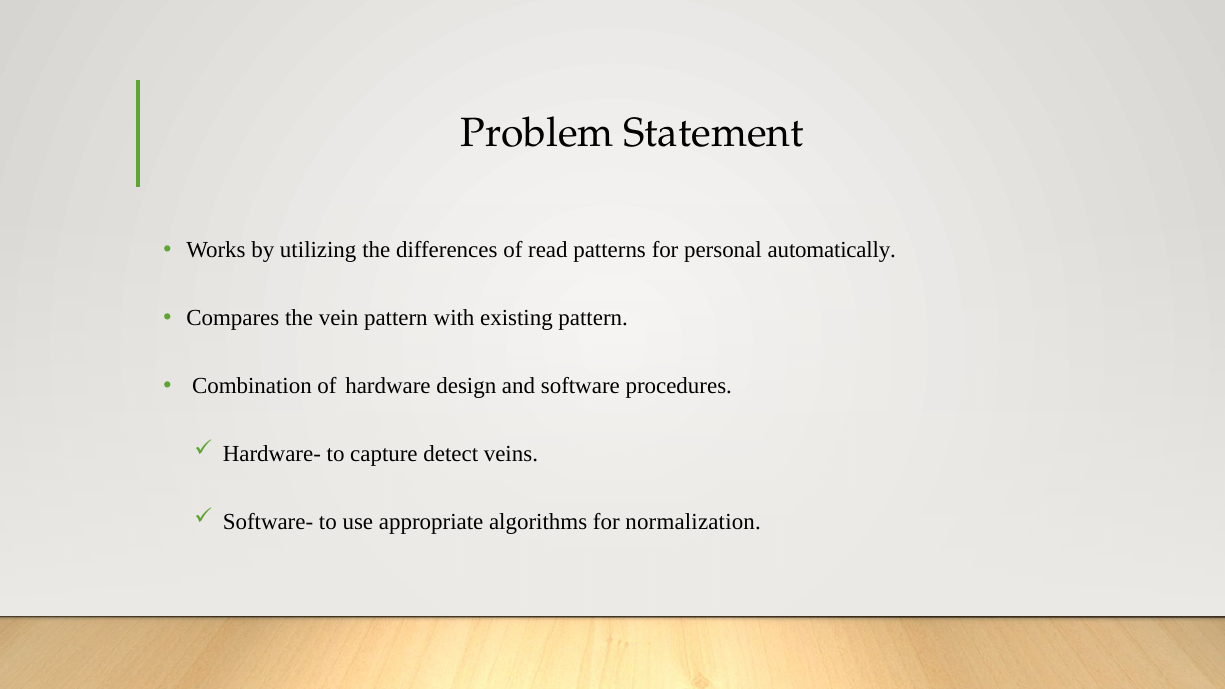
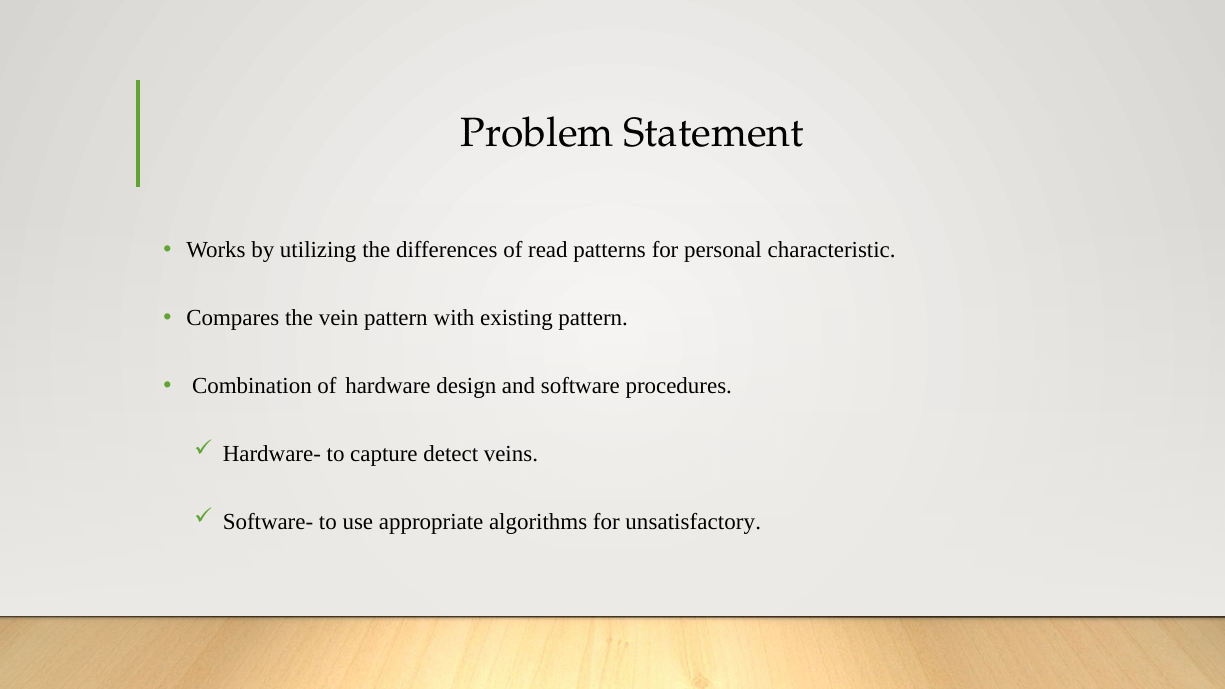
automatically: automatically -> characteristic (832, 250)
normalization: normalization -> unsatisfactory (693, 522)
